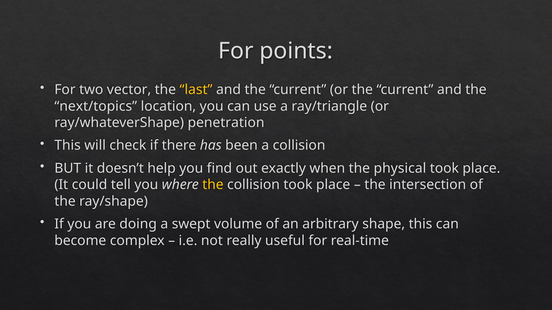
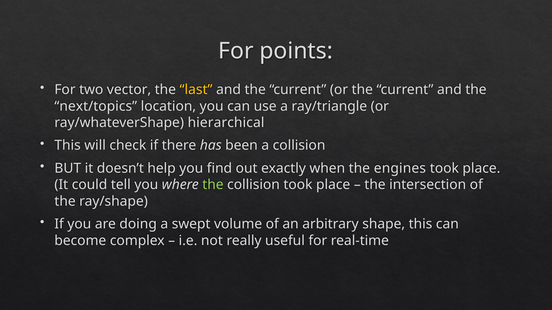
penetration: penetration -> hierarchical (226, 123)
physical: physical -> engines (400, 168)
the colour: yellow -> light green (213, 185)
